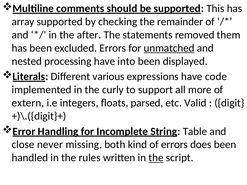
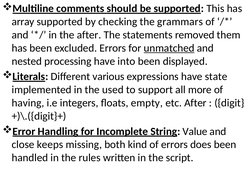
remainder: remainder -> grammars (180, 22)
code: code -> state (216, 77)
curly: curly -> used (113, 90)
extern: extern -> having (28, 103)
parsed: parsed -> empty (147, 103)
etc Valid: Valid -> After (195, 103)
Table: Table -> Value (195, 132)
never: never -> keeps (50, 145)
the underline: present -> none (156, 158)
